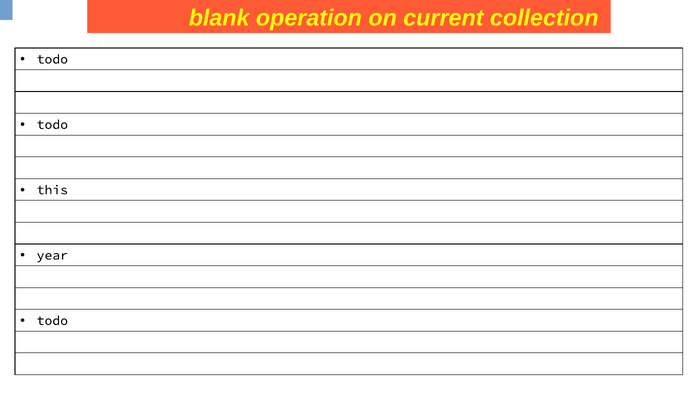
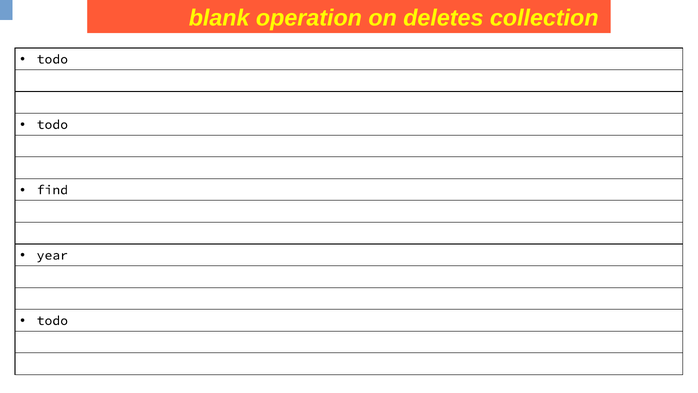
current: current -> deletes (443, 18)
this: this -> find (52, 190)
